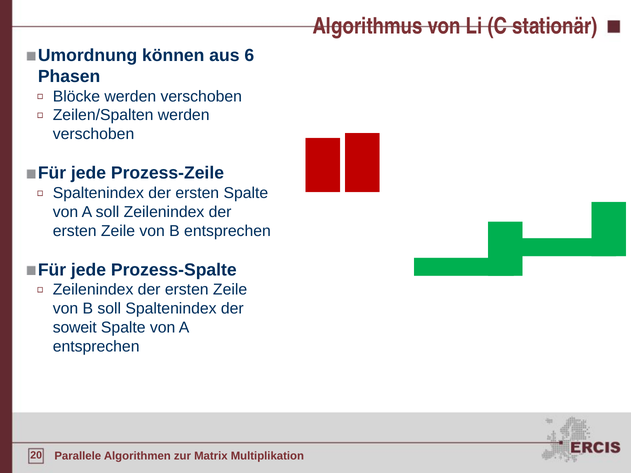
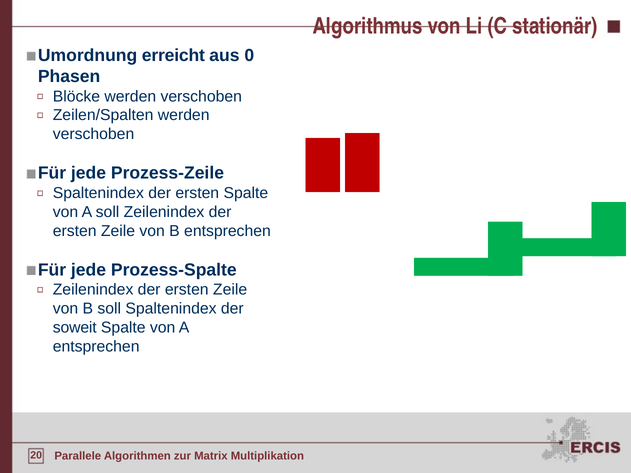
können: können -> erreicht (173, 55)
6: 6 -> 0 (249, 55)
